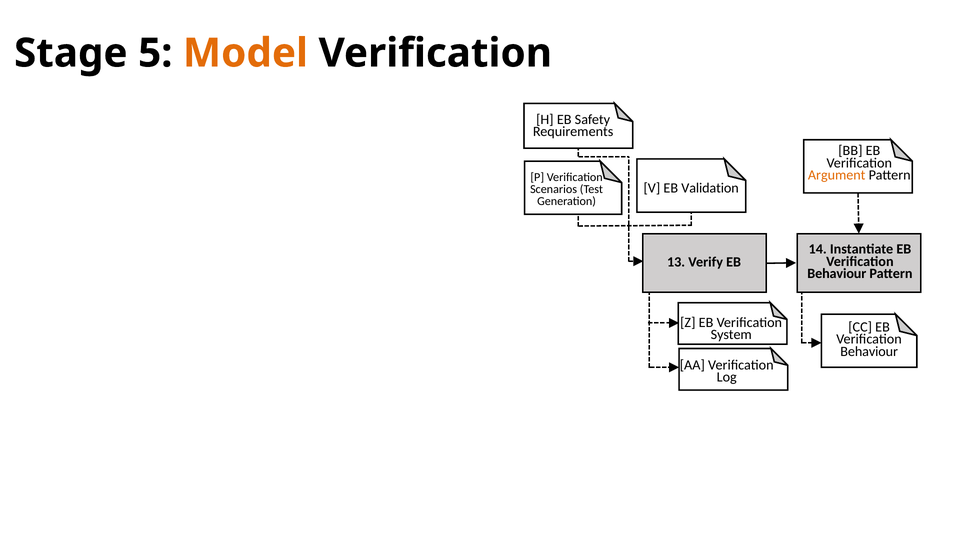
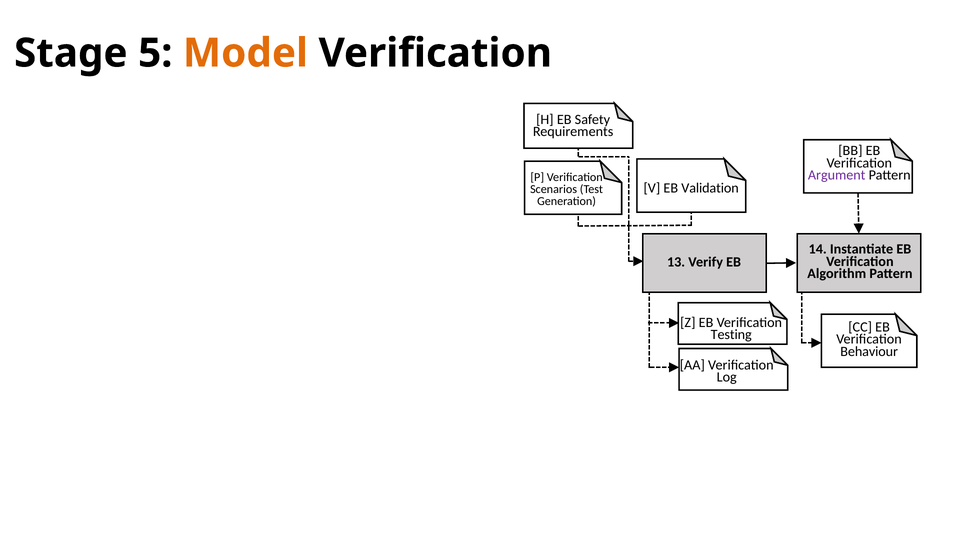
Argument colour: orange -> purple (837, 175)
Behaviour: Behaviour -> Algorithm (837, 274)
System: System -> Testing (731, 335)
